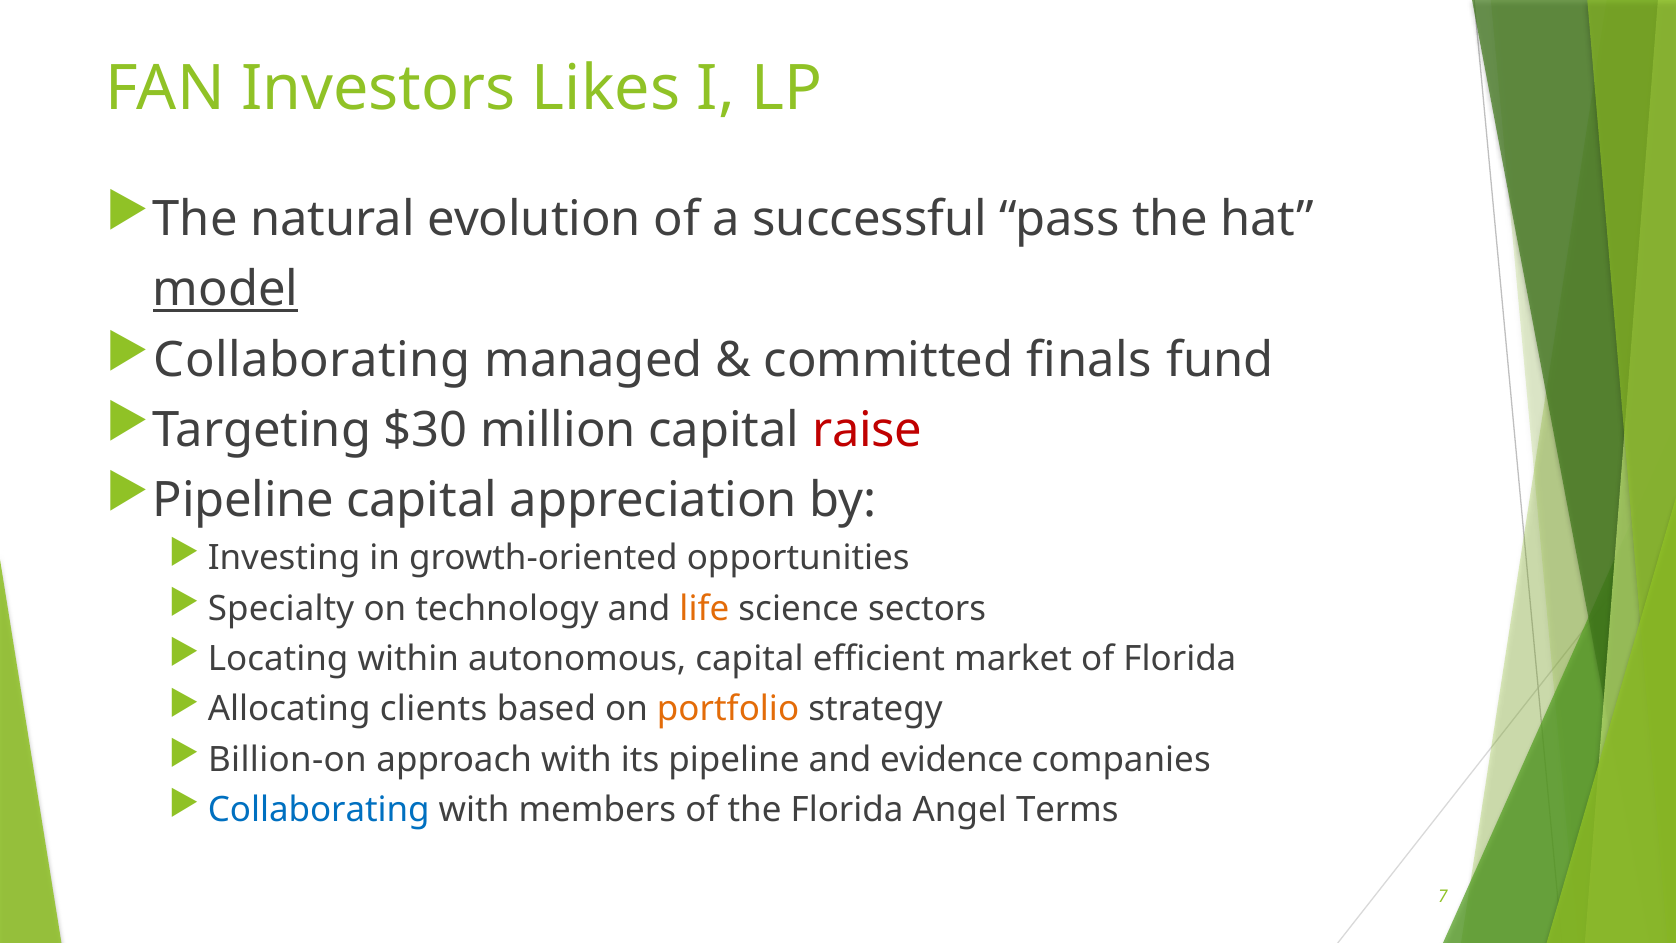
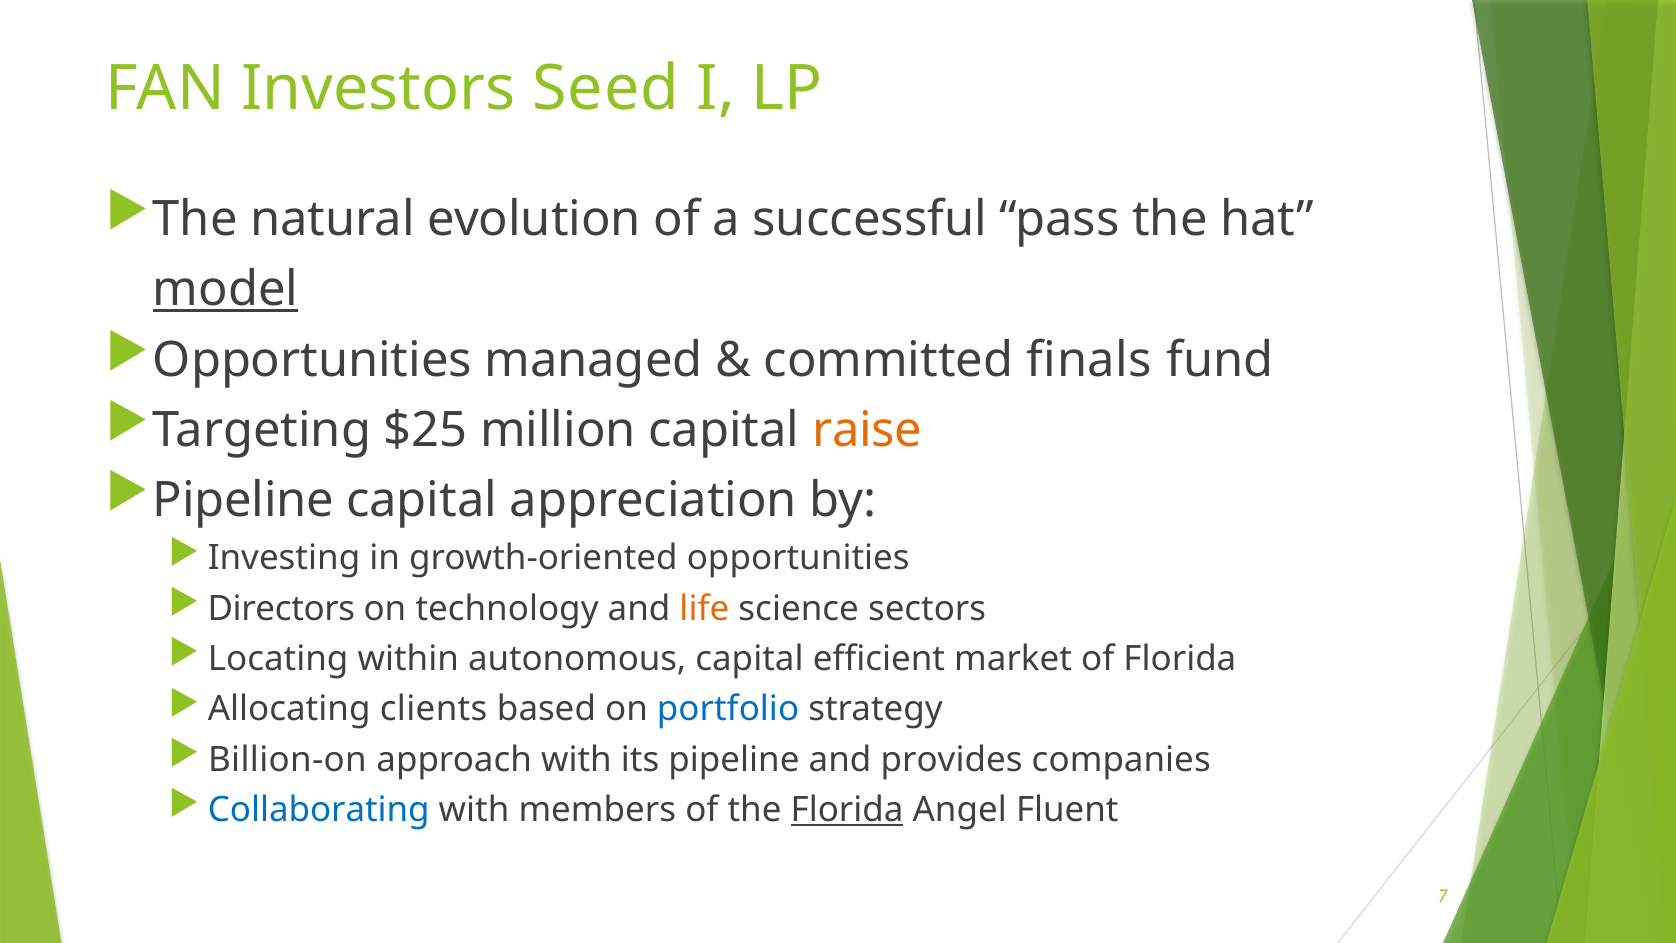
Likes: Likes -> Seed (606, 89)
Collaborating: Collaborating -> Opportunities (312, 360)
$30: $30 -> $25 (426, 430)
raise colour: red -> orange (867, 430)
Specialty: Specialty -> Directors (281, 608)
portfolio colour: orange -> blue (728, 709)
evidence: evidence -> provides (952, 759)
Florida underline: none -> present (847, 810)
Terms: Terms -> Fluent (1067, 810)
